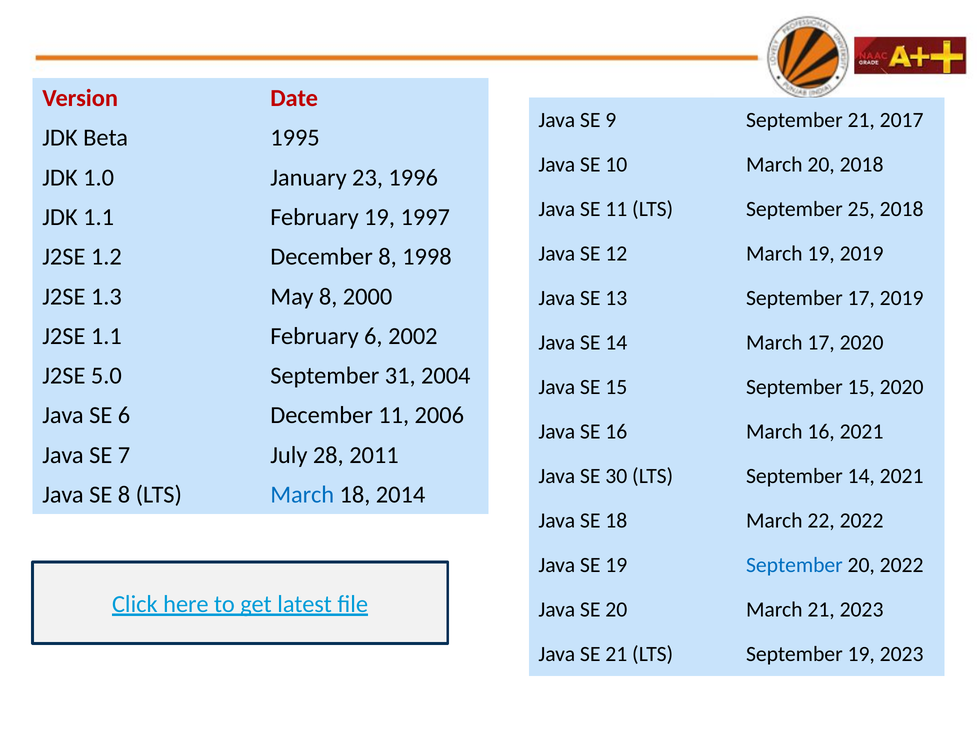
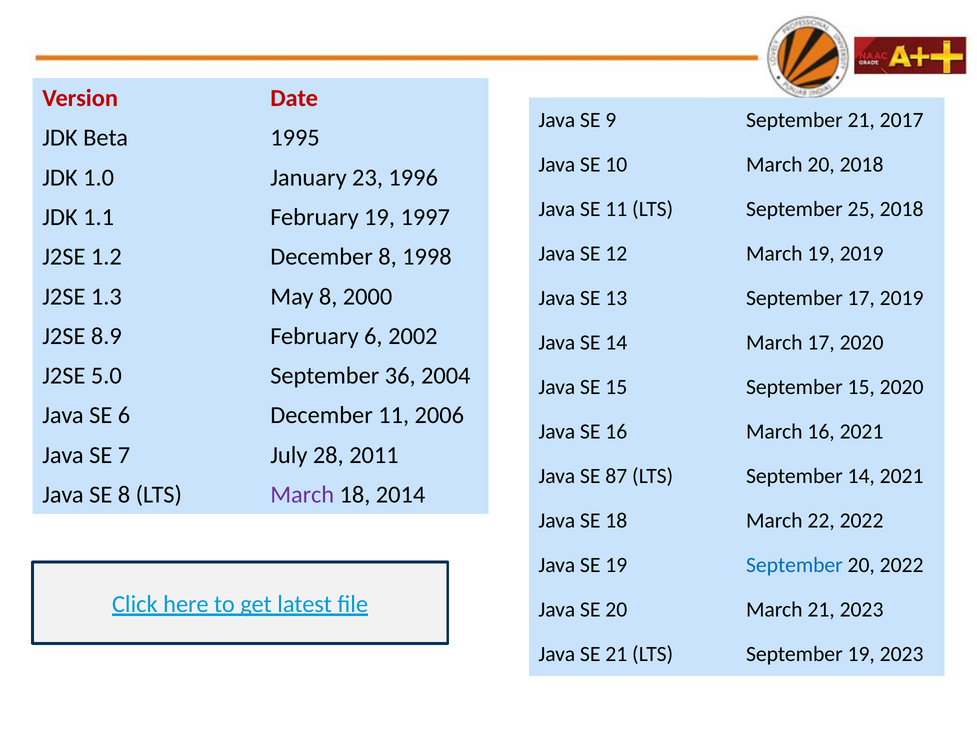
J2SE 1.1: 1.1 -> 8.9 (106, 336)
31: 31 -> 36 (400, 376)
30: 30 -> 87 (616, 476)
March colour: blue -> purple (302, 494)
